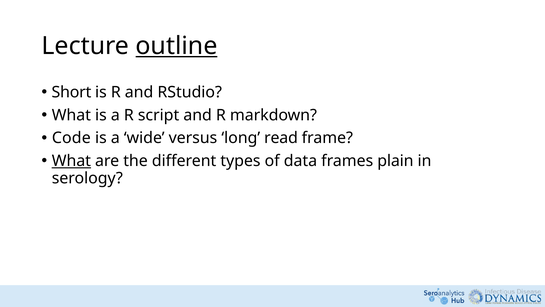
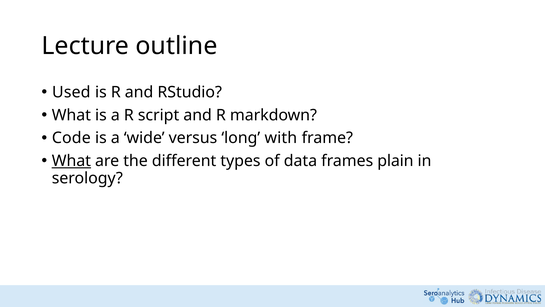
outline underline: present -> none (177, 46)
Short: Short -> Used (71, 92)
read: read -> with (281, 138)
